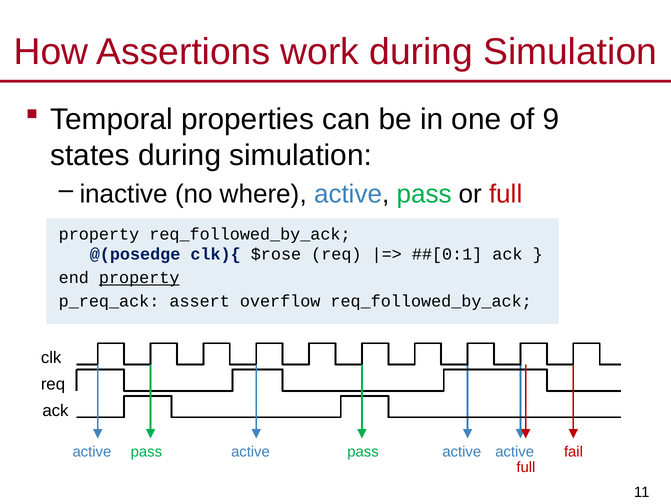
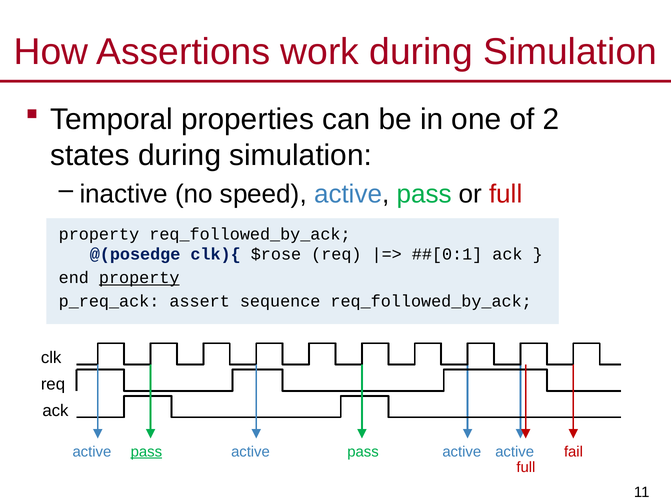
9: 9 -> 2 (551, 119)
where: where -> speed (263, 194)
overflow: overflow -> sequence (280, 301)
pass underline: none -> present (146, 451)
